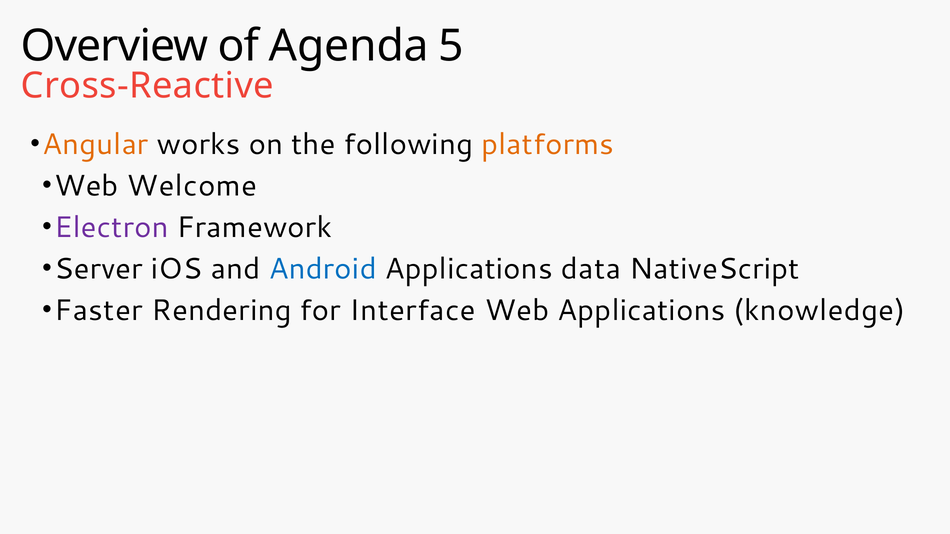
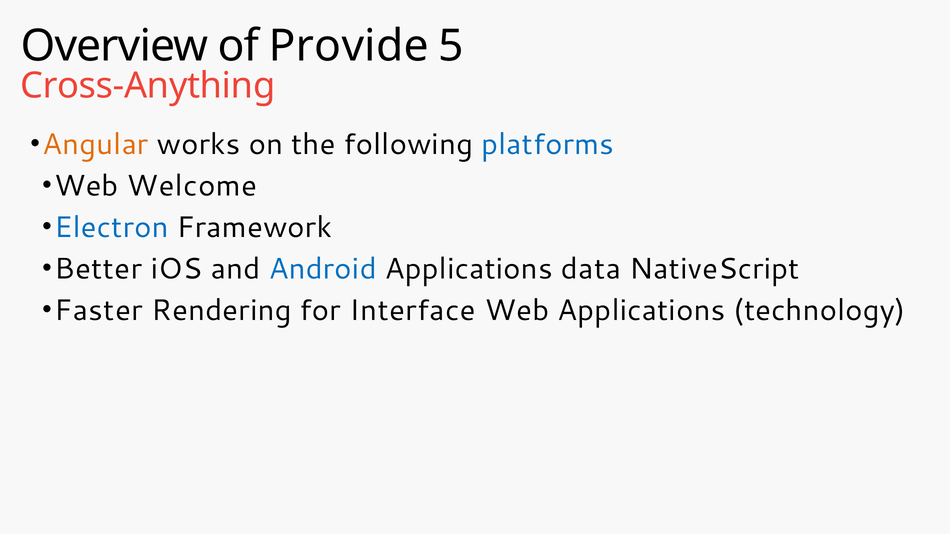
Agenda: Agenda -> Provide (349, 46)
Cross-Reactive: Cross-Reactive -> Cross-Anything (148, 86)
platforms colour: orange -> blue (548, 145)
Electron colour: purple -> blue (111, 228)
Server: Server -> Better (98, 269)
knowledge: knowledge -> technology (819, 311)
